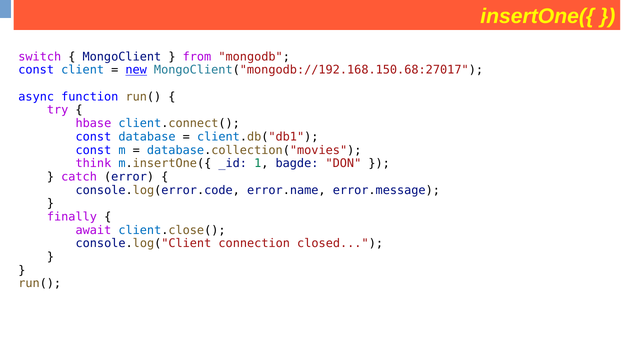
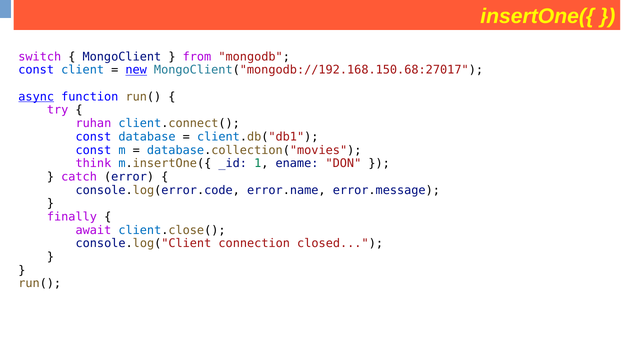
async underline: none -> present (36, 97)
hbase: hbase -> ruhan (93, 124)
bagde: bagde -> ename (297, 164)
